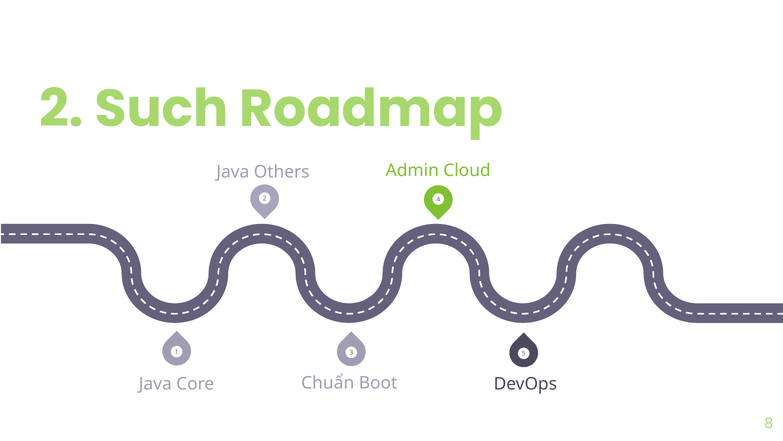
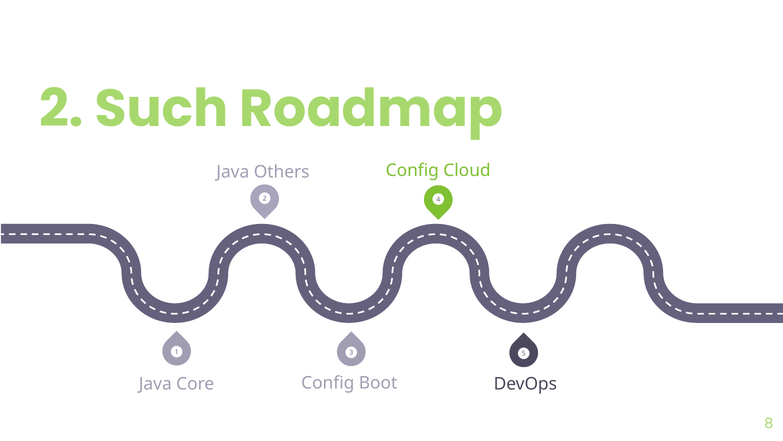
Admin: Admin -> Config (412, 170)
Core Chuẩn: Chuẩn -> Config (328, 383)
